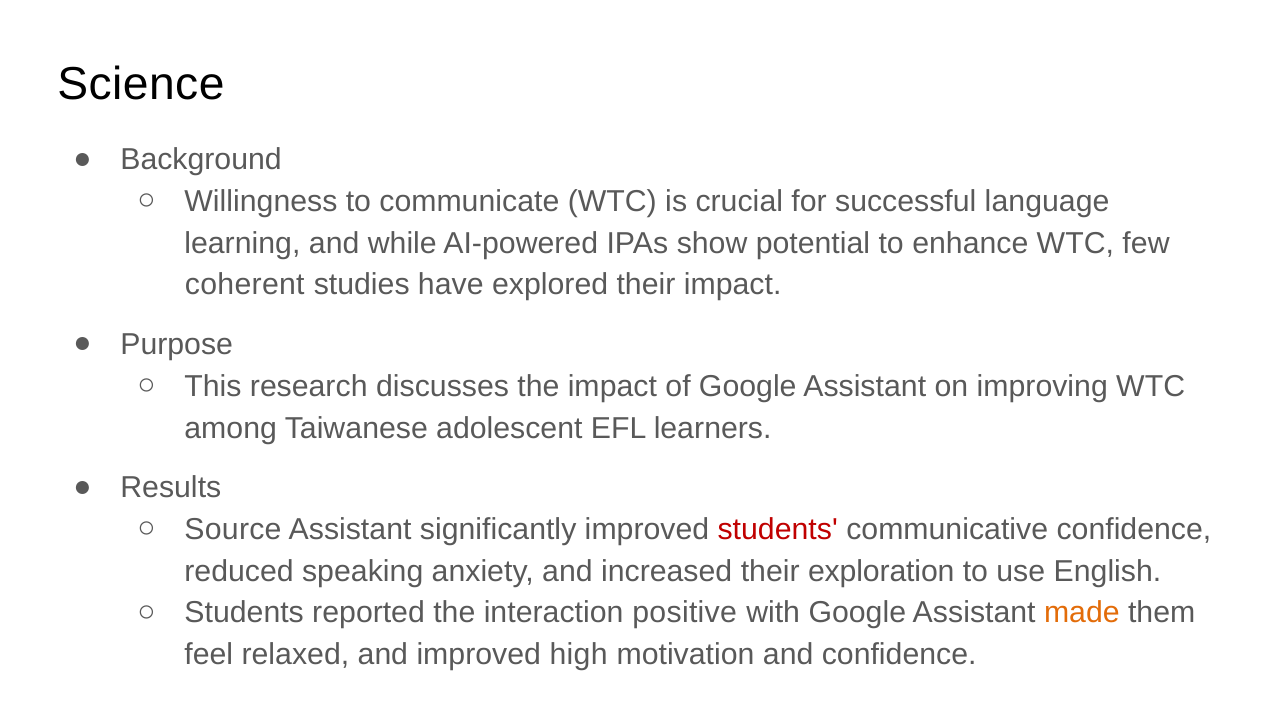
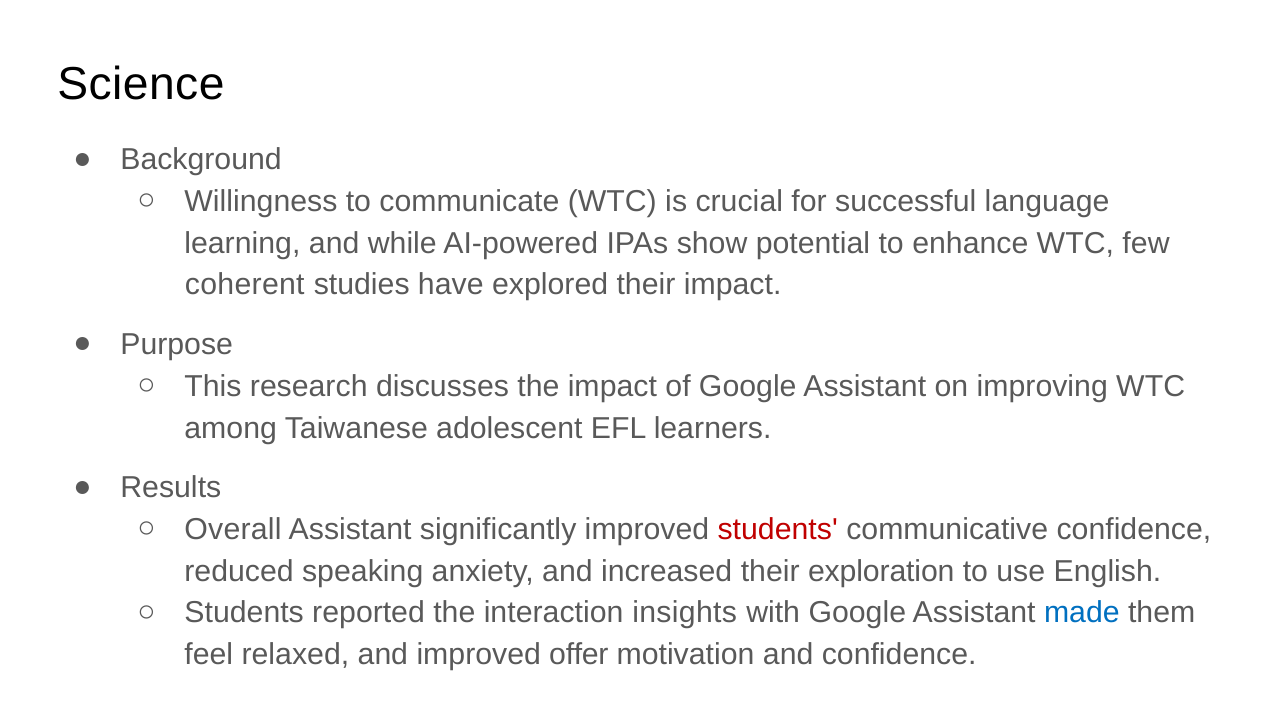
Source: Source -> Overall (233, 529)
positive: positive -> insights (685, 613)
made colour: orange -> blue (1082, 613)
high: high -> offer (579, 655)
